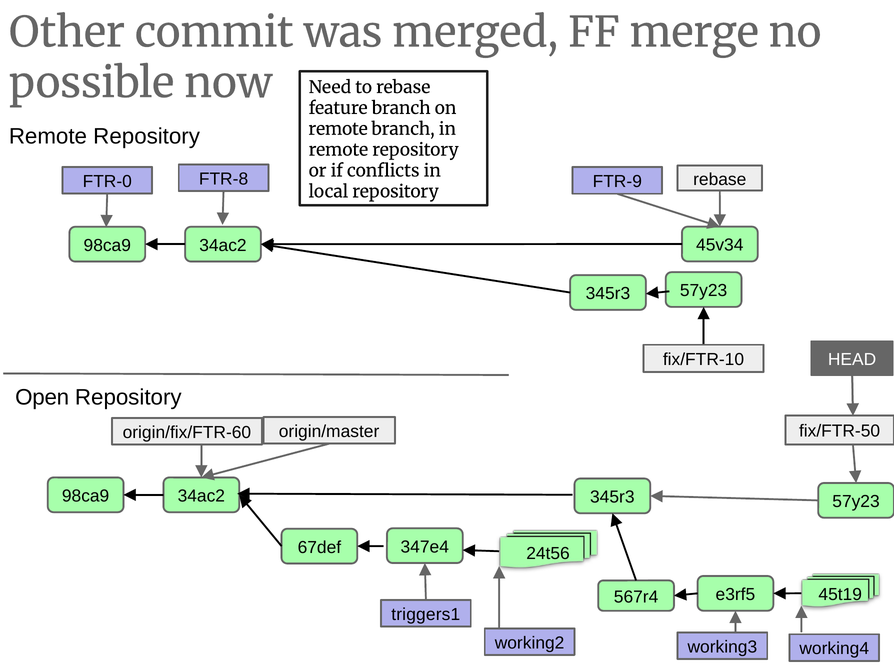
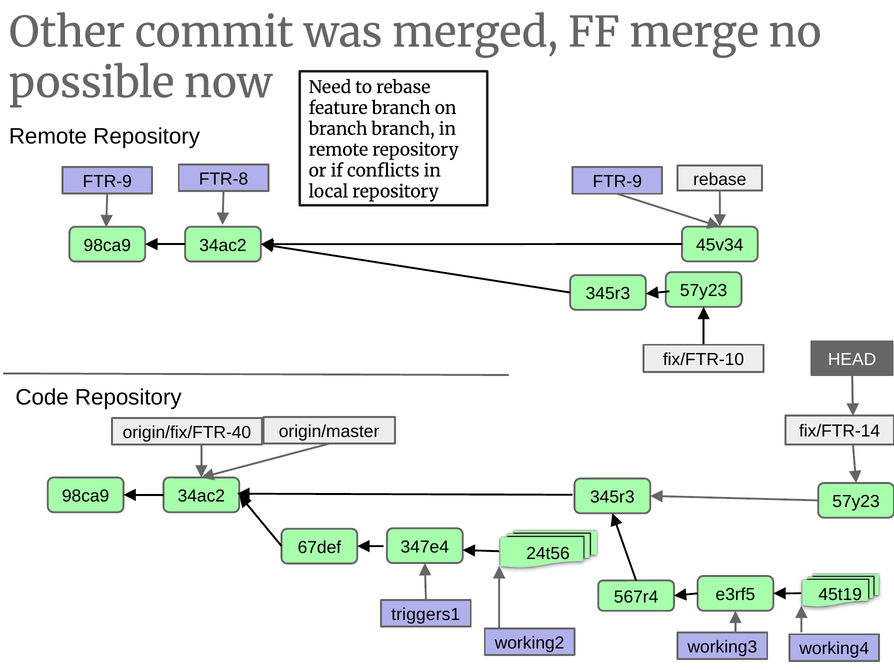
remote: remote -> branch (338, 129)
FTR-0: FTR-0 -> FTR-9 (107, 182)
Open: Open -> Code (42, 398)
fix/FTR-50: fix/FTR-50 -> fix/FTR-14 (840, 432)
origin/fix/FTR-60: origin/fix/FTR-60 -> origin/fix/FTR-40 (187, 433)
